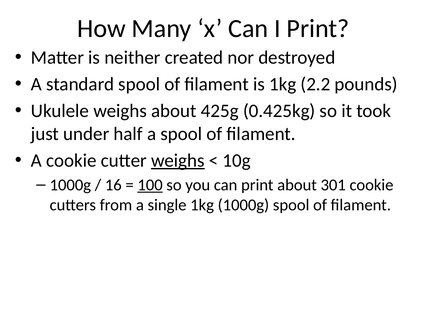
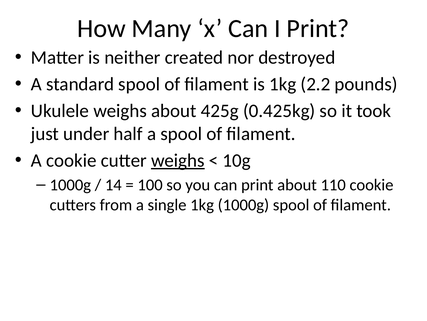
16: 16 -> 14 (113, 185)
100 underline: present -> none (150, 185)
301: 301 -> 110 (333, 185)
